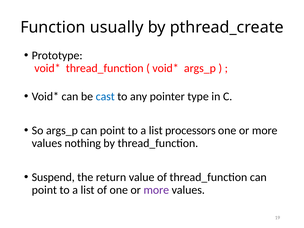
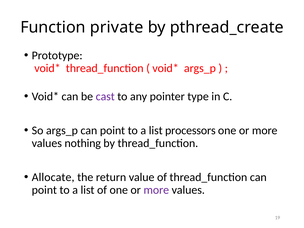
usually: usually -> private (117, 27)
cast colour: blue -> purple (105, 96)
Suspend: Suspend -> Allocate (53, 177)
